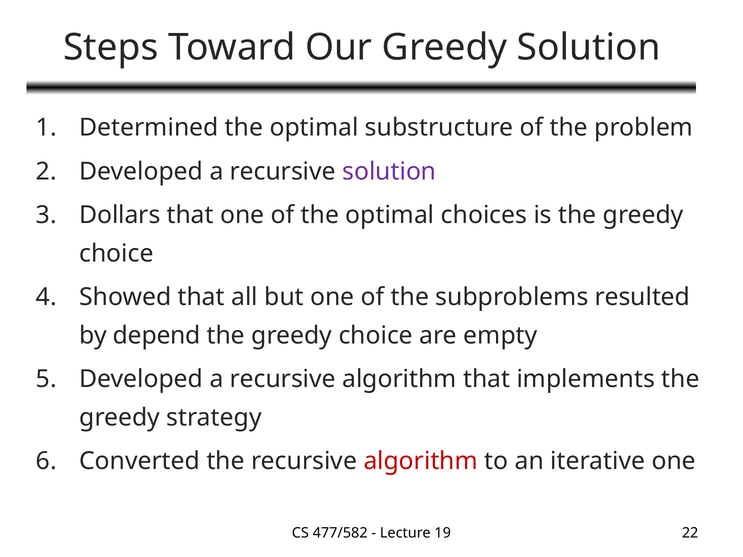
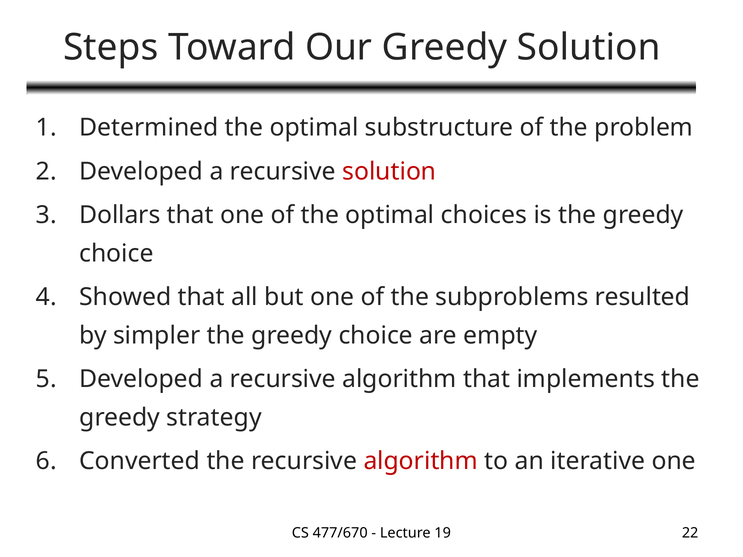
solution colour: purple -> red (389, 171)
depend: depend -> simpler (157, 336)
477/582: 477/582 -> 477/670 (340, 533)
